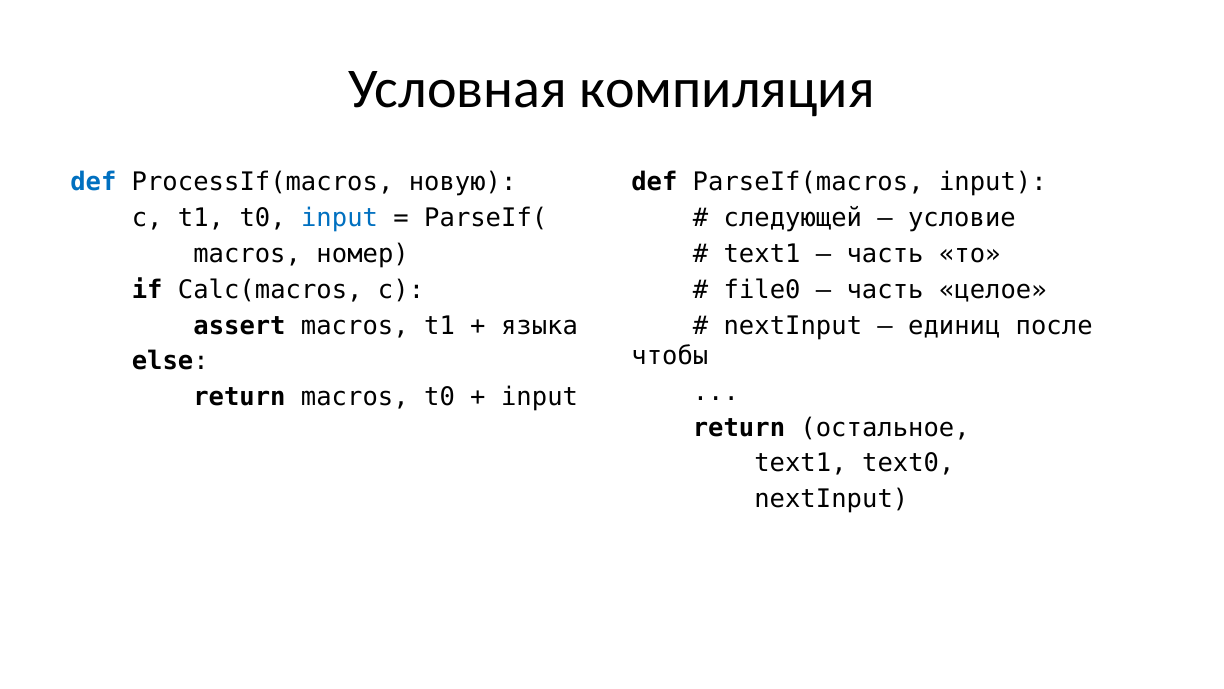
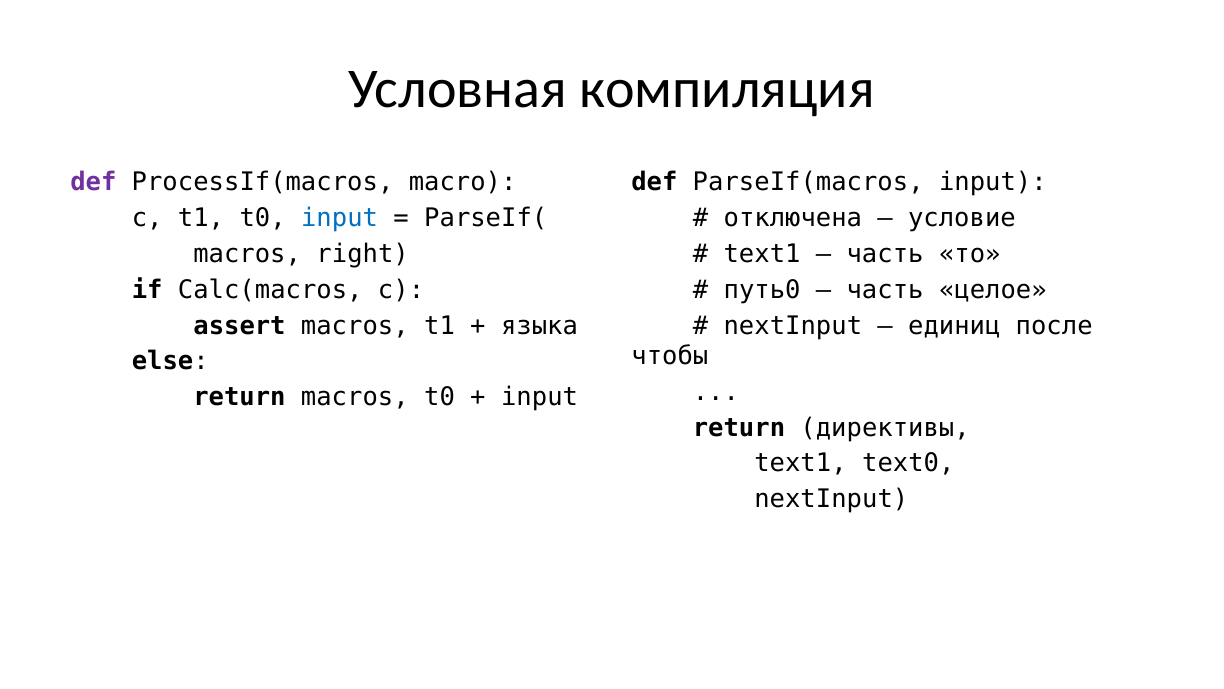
def colour: blue -> purple (93, 182)
новую: новую -> macro (463, 182)
следующей: следующей -> отключена (793, 218)
номер: номер -> right (363, 254)
file0: file0 -> путь0 (762, 290)
остальное: остальное -> директивы (885, 427)
